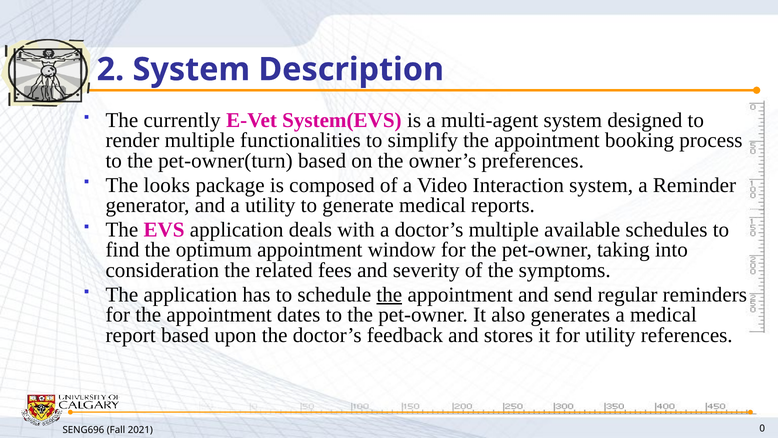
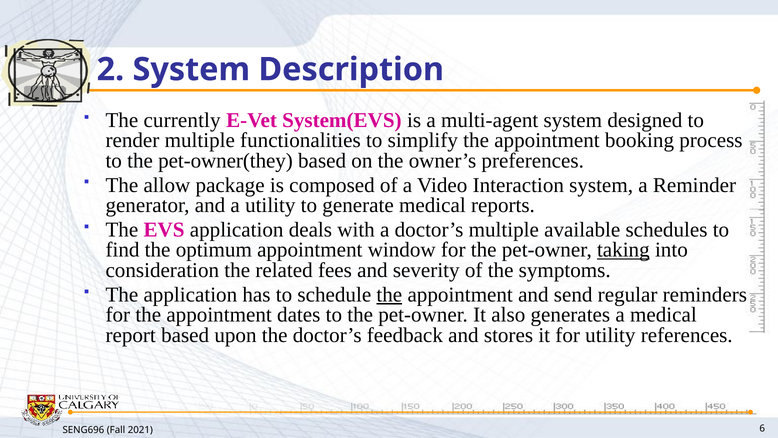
pet-owner(turn: pet-owner(turn -> pet-owner(they (226, 160)
looks: looks -> allow (167, 185)
taking underline: none -> present (623, 250)
0: 0 -> 6 (762, 428)
